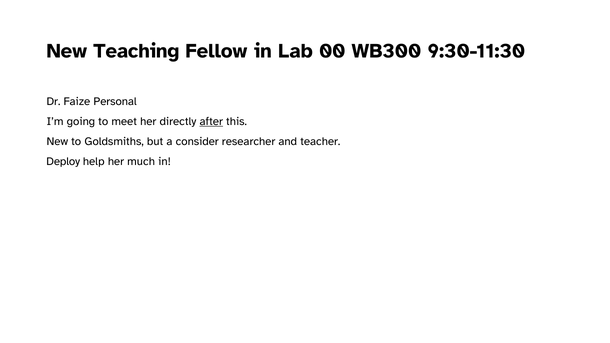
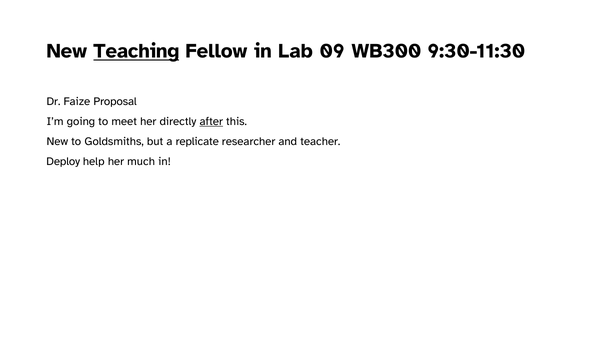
Teaching underline: none -> present (136, 51)
00: 00 -> 09 (332, 51)
Personal: Personal -> Proposal (115, 101)
consider: consider -> replicate (197, 141)
